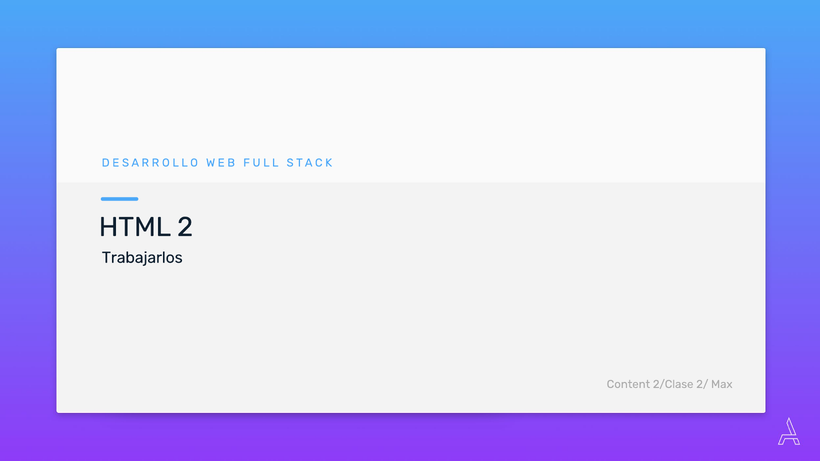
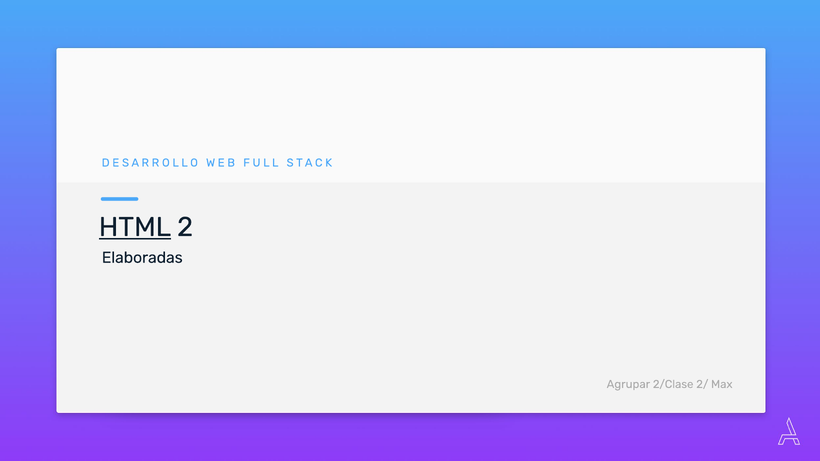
HTML underline: none -> present (135, 227)
Trabajarlos: Trabajarlos -> Elaboradas (142, 258)
Content: Content -> Agrupar (628, 384)
